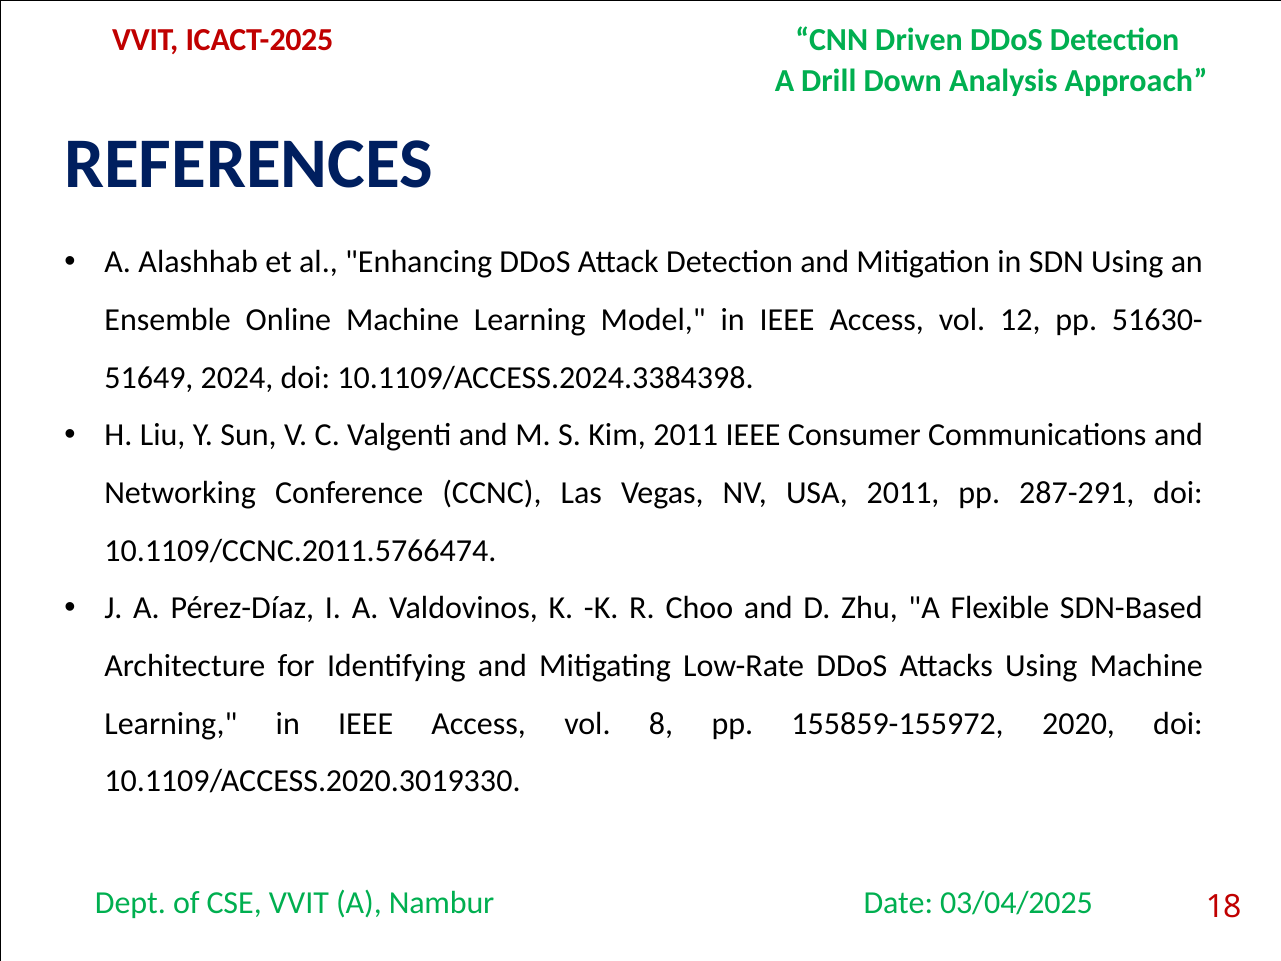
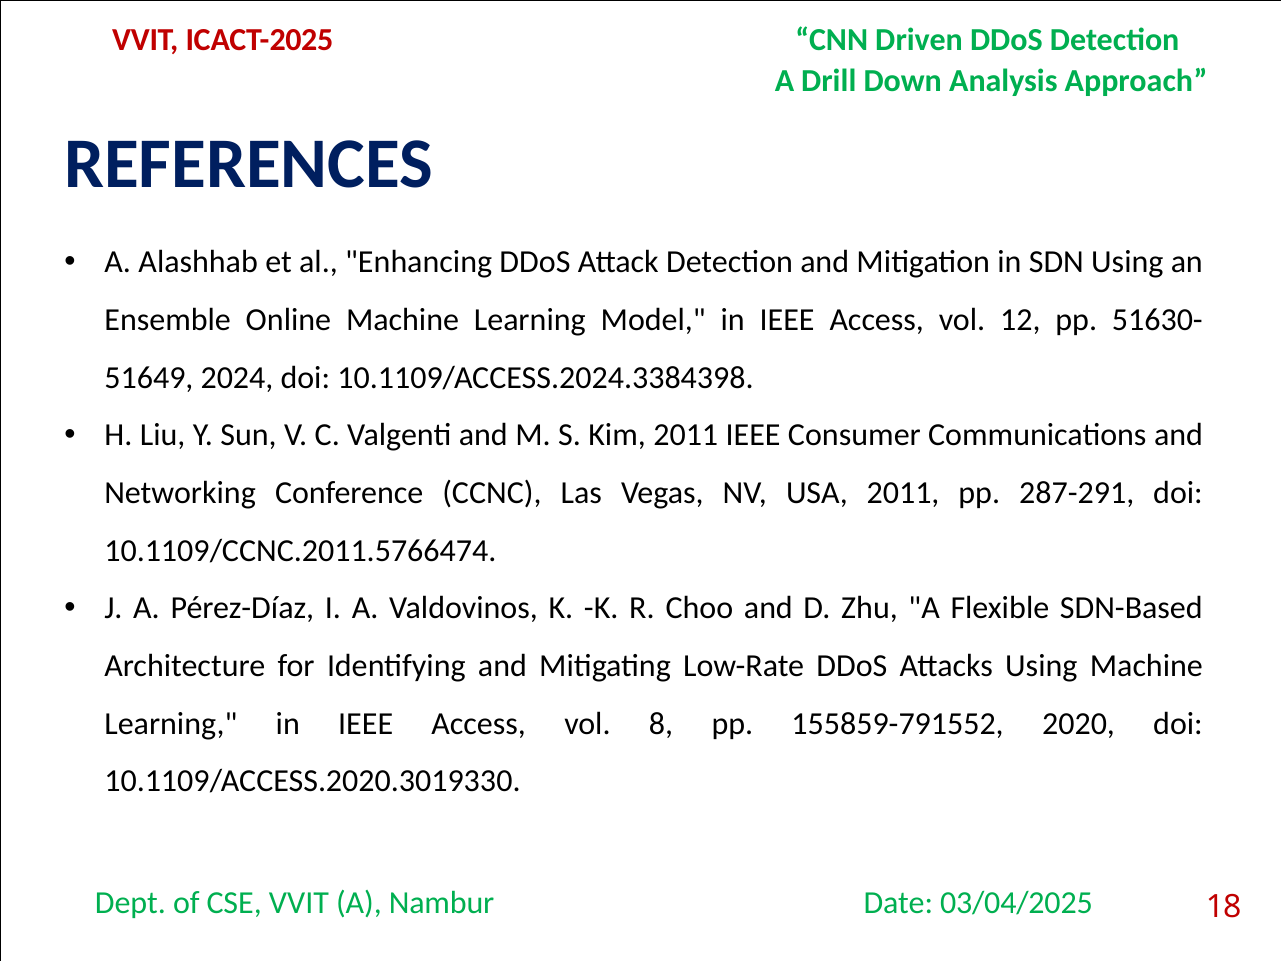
155859-155972: 155859-155972 -> 155859-791552 (898, 723)
